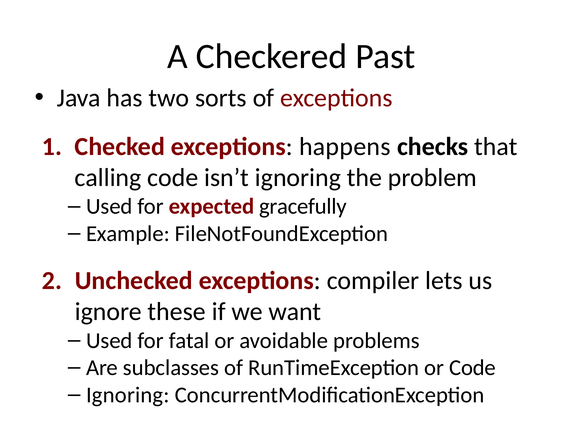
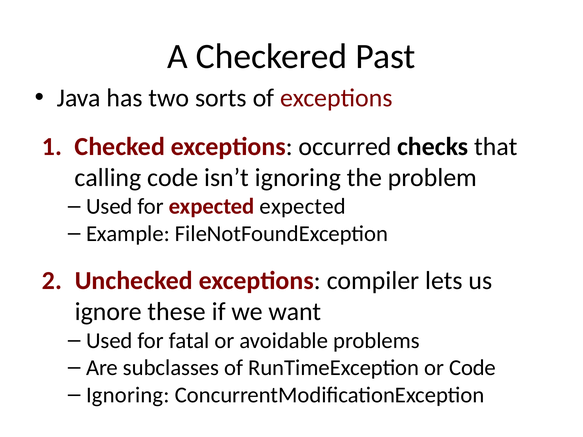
happens: happens -> occurred (345, 147)
expected gracefully: gracefully -> expected (303, 207)
